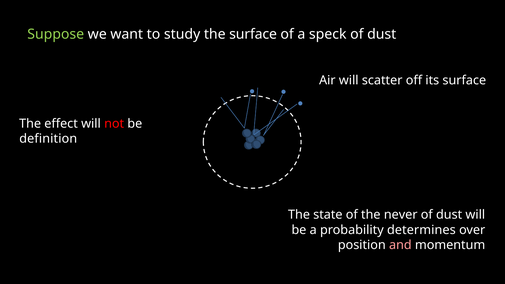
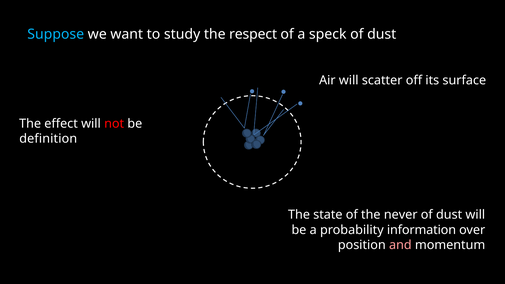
Suppose colour: light green -> light blue (56, 34)
the surface: surface -> respect (253, 34)
determines: determines -> information (421, 230)
